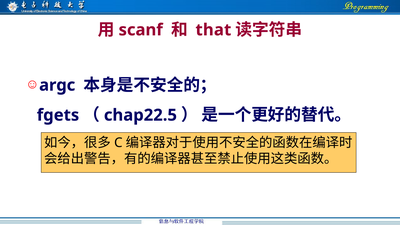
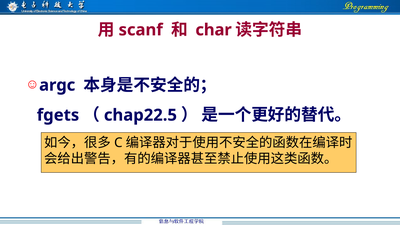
that: that -> char (214, 30)
